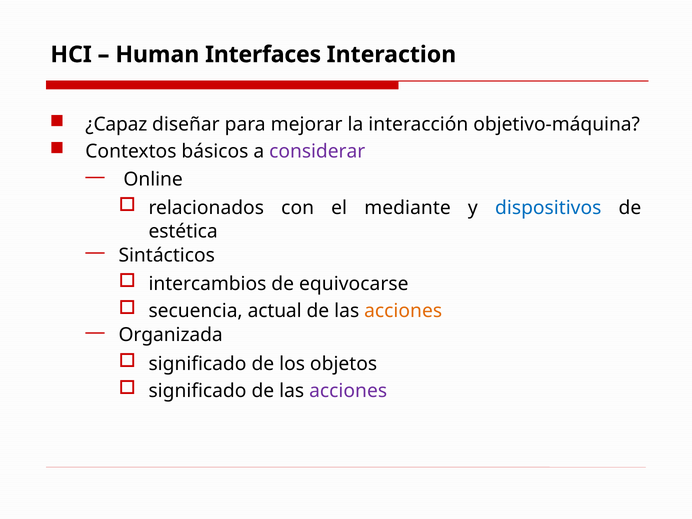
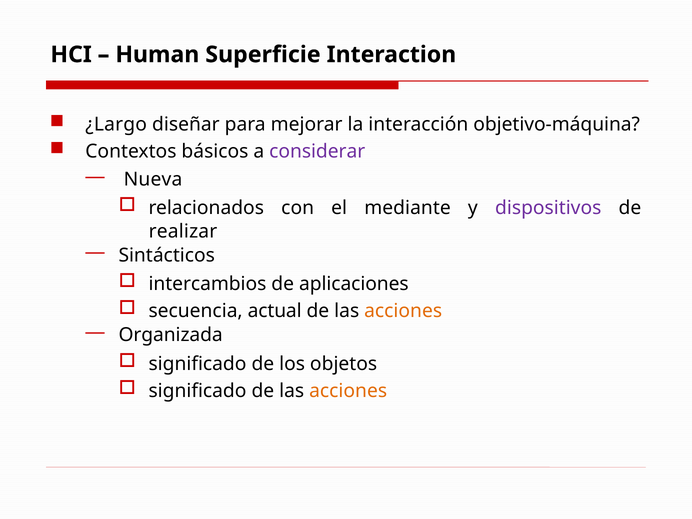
Interfaces: Interfaces -> Superficie (263, 55)
¿Capaz: ¿Capaz -> ¿Largo (116, 124)
Online: Online -> Nueva (153, 179)
dispositivos colour: blue -> purple (548, 208)
estética: estética -> realizar (183, 231)
equivocarse: equivocarse -> aplicaciones (354, 284)
acciones colour: purple -> orange (348, 391)
